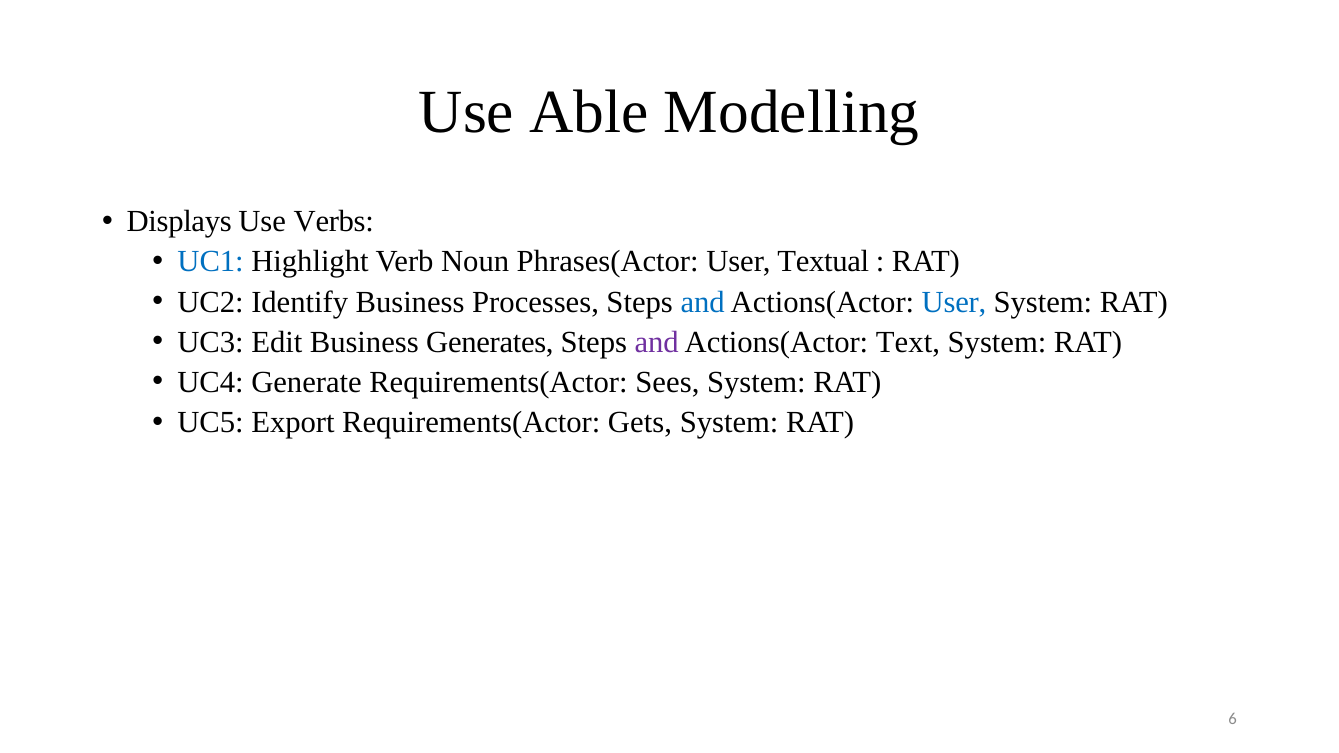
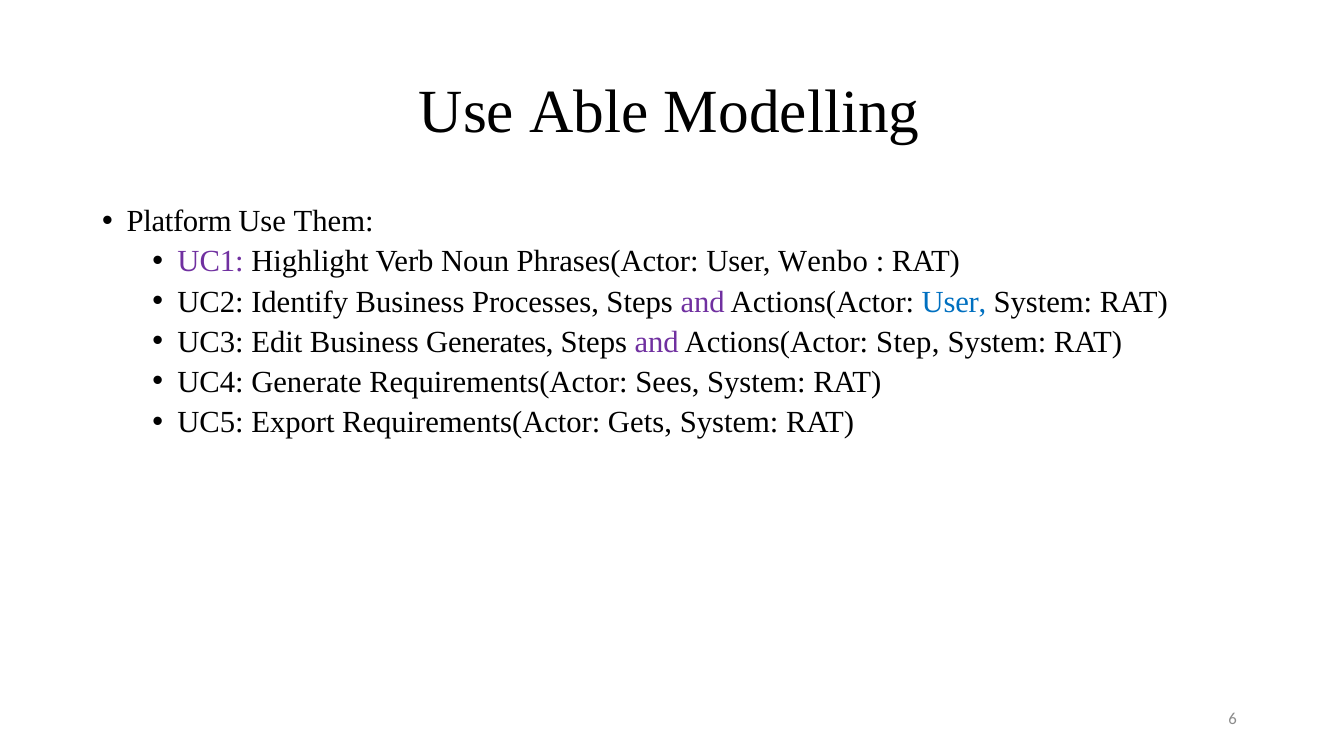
Displays: Displays -> Platform (179, 222)
Verbs: Verbs -> Them (334, 222)
UC1 colour: blue -> purple (211, 262)
Textual: Textual -> Wenbo (823, 262)
and colour: blue -> purple (703, 302)
Text: Text -> Step (908, 342)
